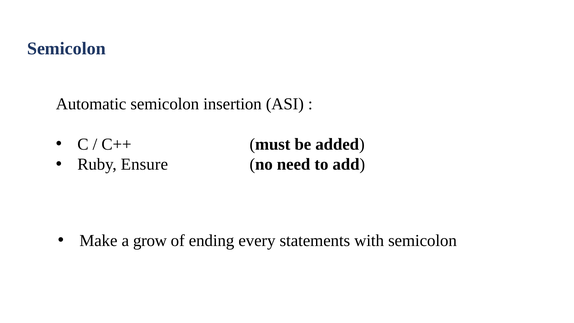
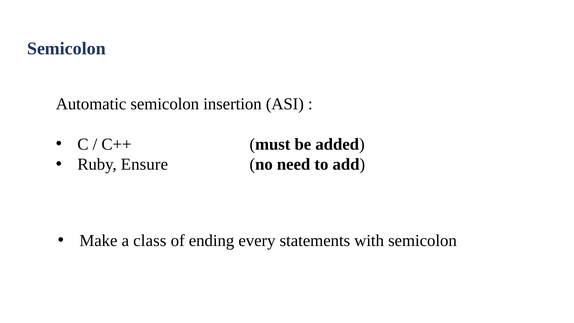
grow: grow -> class (150, 240)
